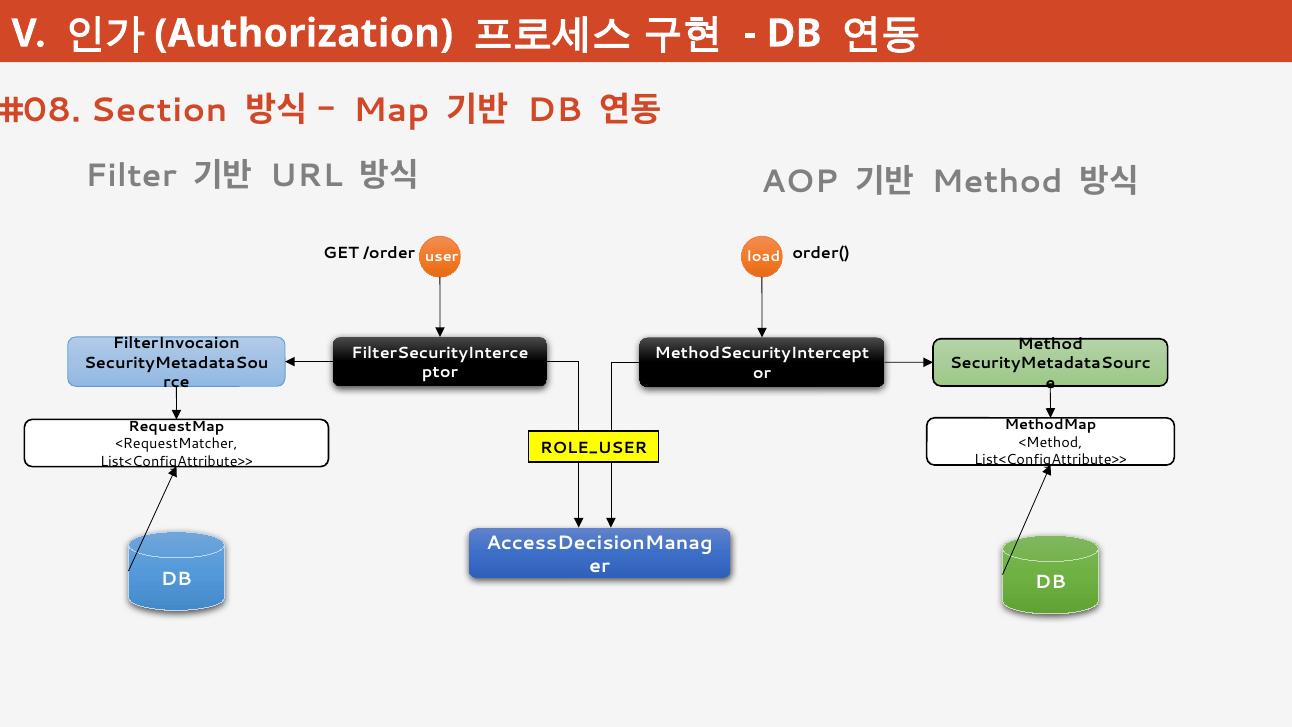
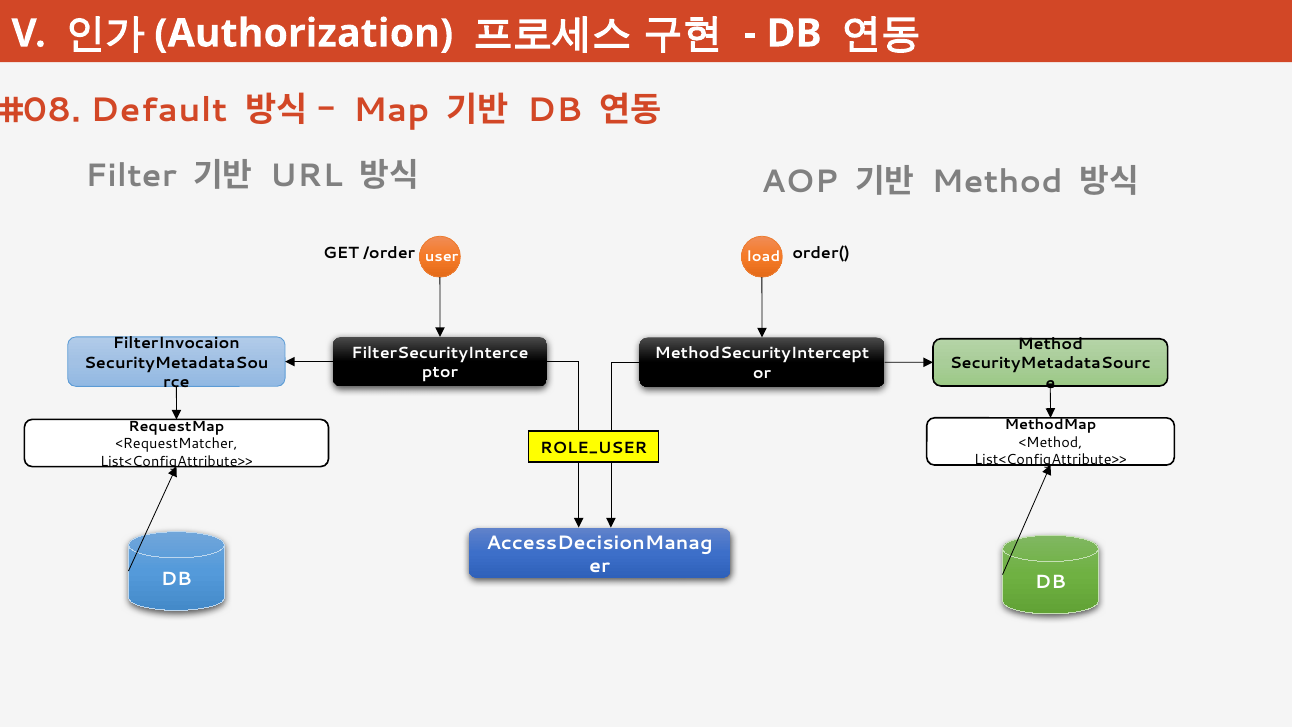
Section: Section -> Default (159, 110)
